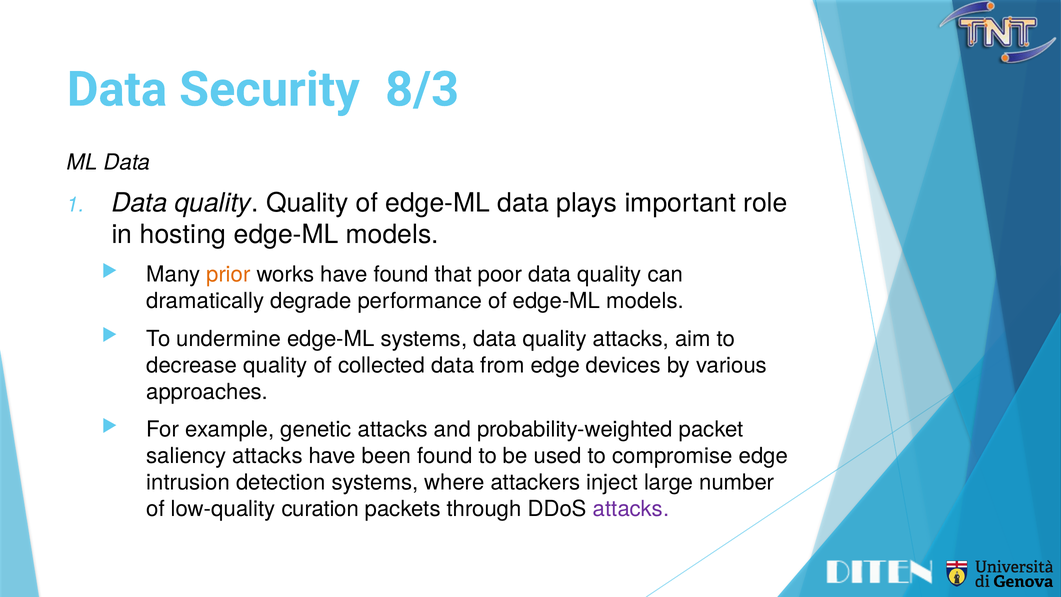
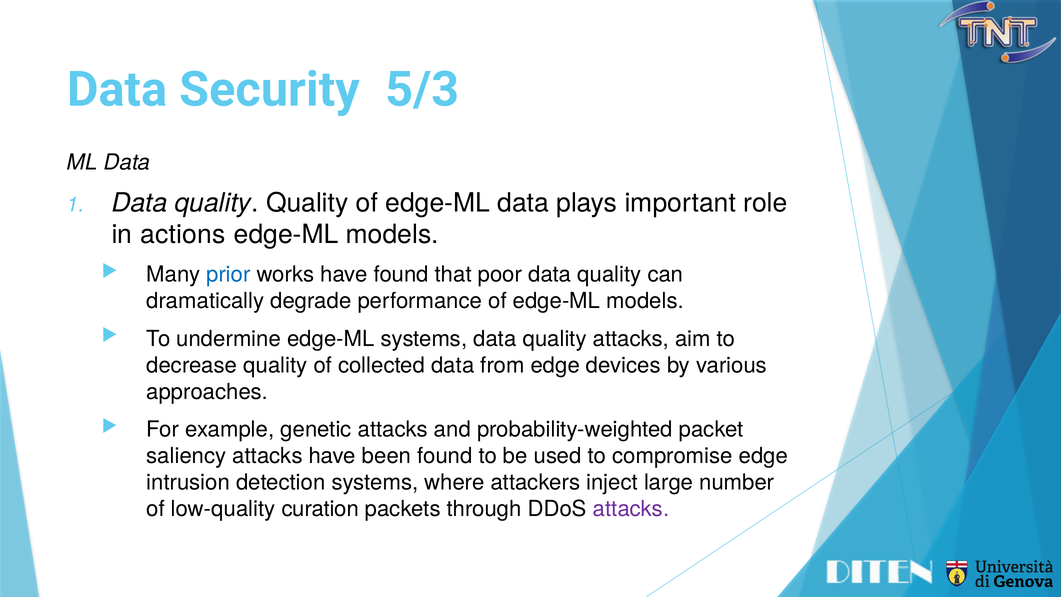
8/3: 8/3 -> 5/3 (422, 90)
hosting: hosting -> actions (183, 235)
prior colour: orange -> blue (228, 275)
